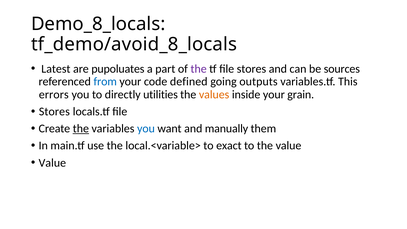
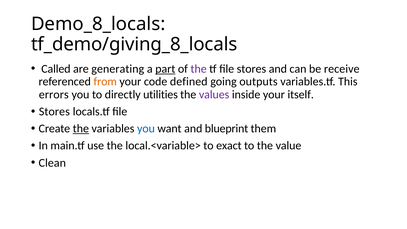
tf_demo/avoid_8_locals: tf_demo/avoid_8_locals -> tf_demo/giving_8_locals (134, 44)
Latest: Latest -> Called (56, 69)
pupoluates: pupoluates -> generating (118, 69)
part underline: none -> present (165, 69)
sources: sources -> receive (342, 69)
from colour: blue -> orange (105, 82)
values colour: orange -> purple (214, 94)
grain: grain -> itself (301, 94)
manually: manually -> blueprint (227, 129)
Value: Value -> Clean (52, 163)
